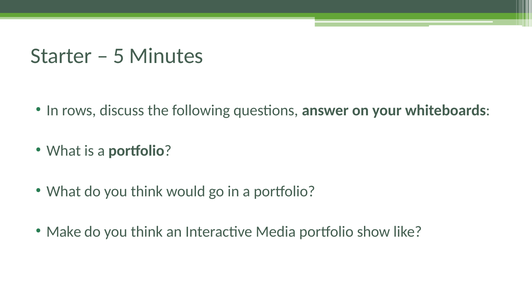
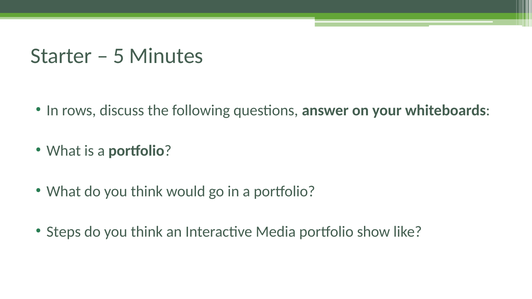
Make: Make -> Steps (64, 232)
